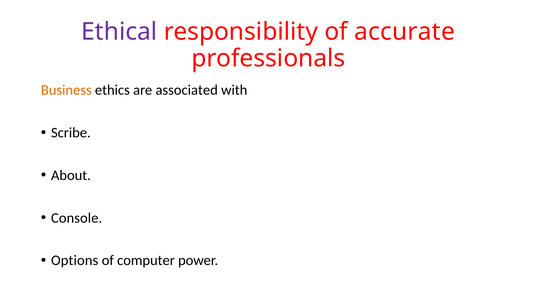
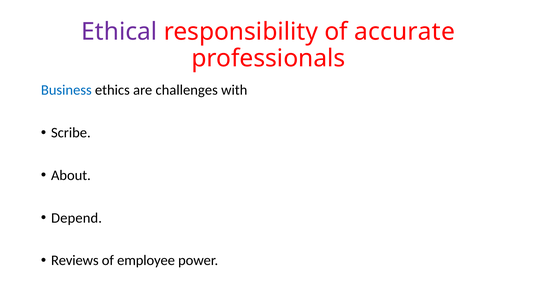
Business colour: orange -> blue (66, 90)
associated: associated -> challenges (187, 90)
Console: Console -> Depend (77, 218)
Options: Options -> Reviews (75, 261)
computer: computer -> employee (146, 261)
